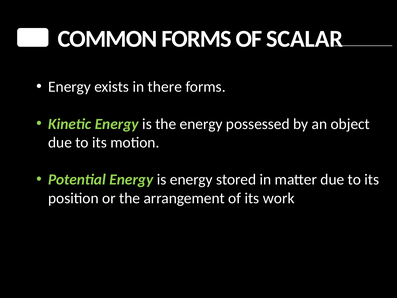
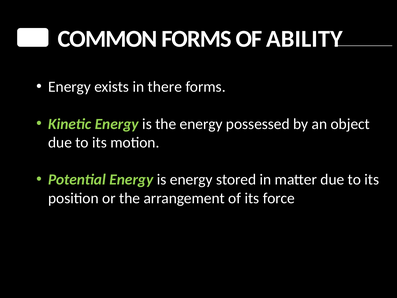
SCALAR: SCALAR -> ABILITY (304, 39)
work: work -> force (279, 198)
